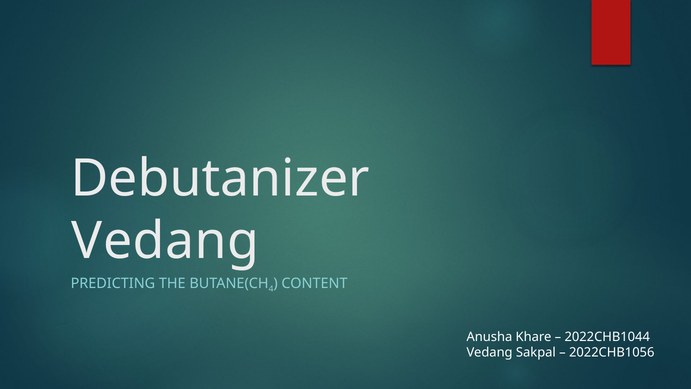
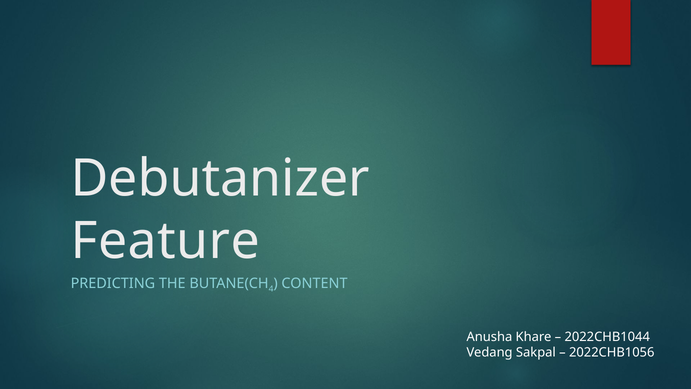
Vedang: Vedang -> Feature (165, 241)
